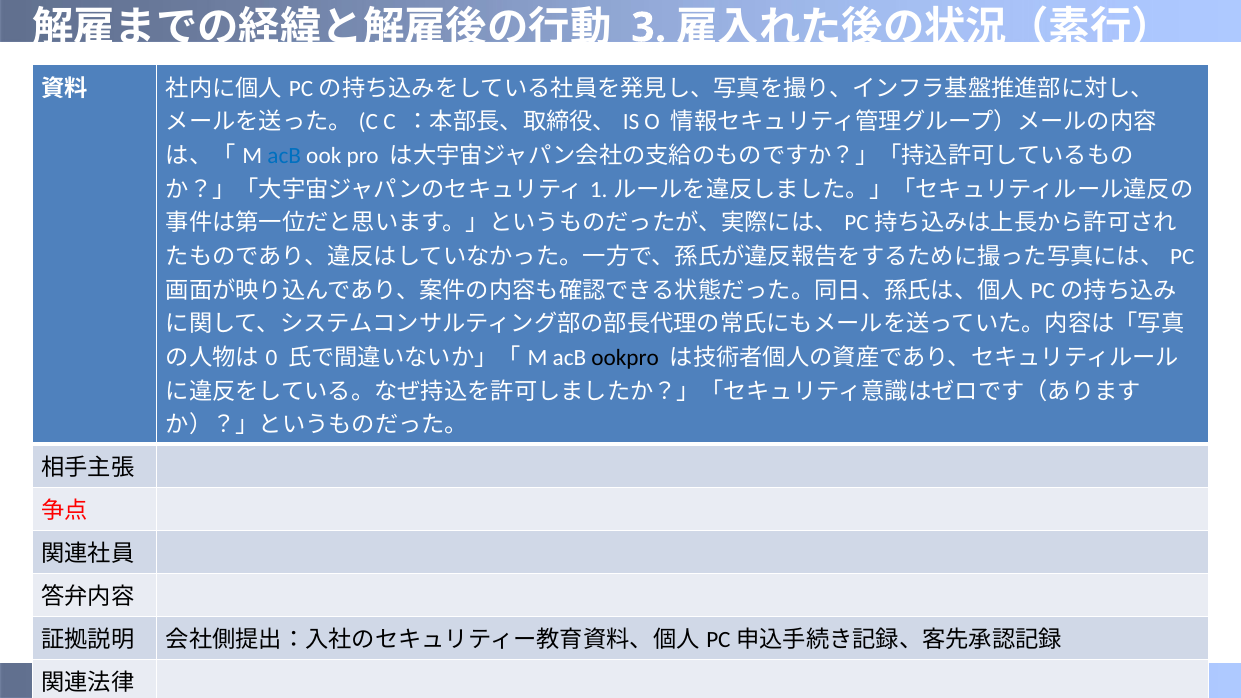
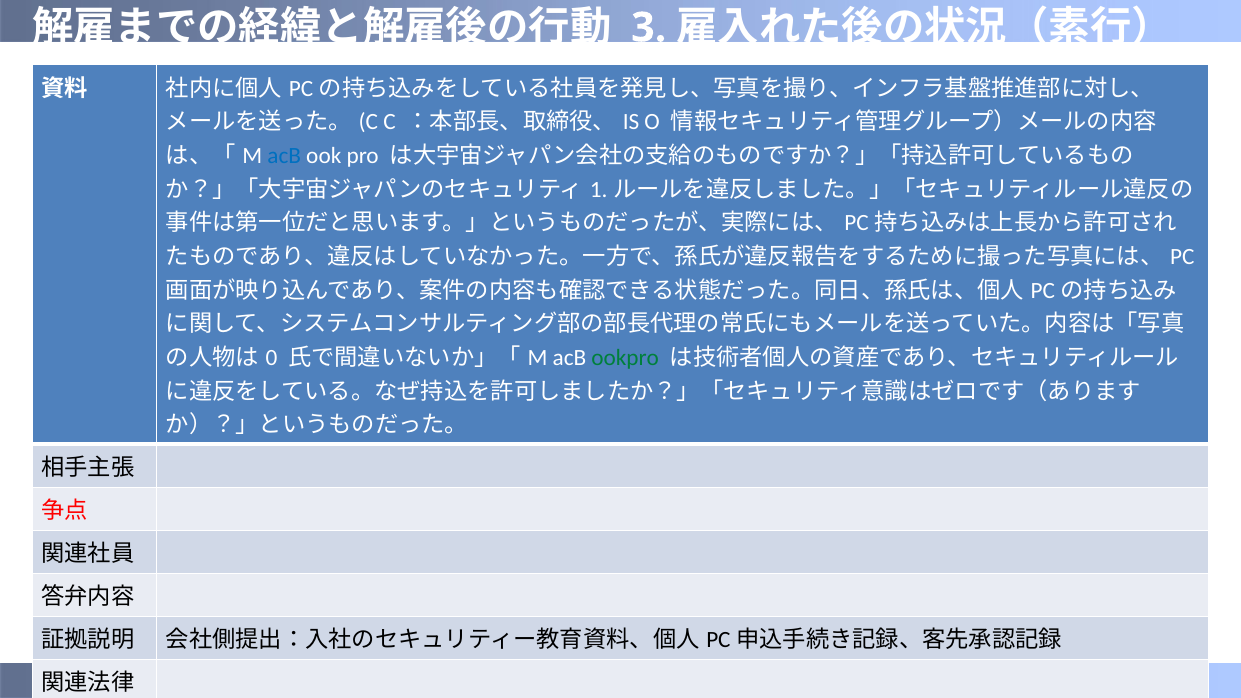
ookpro colour: black -> green (625, 358)
